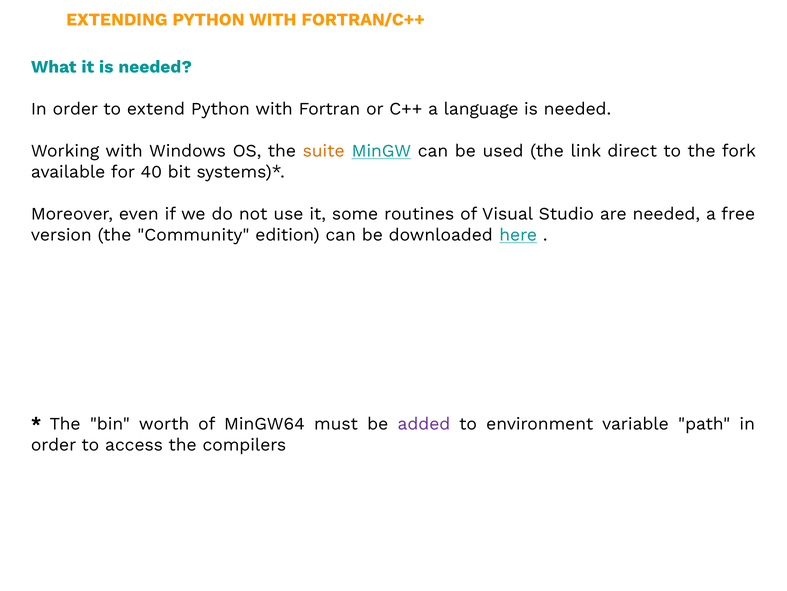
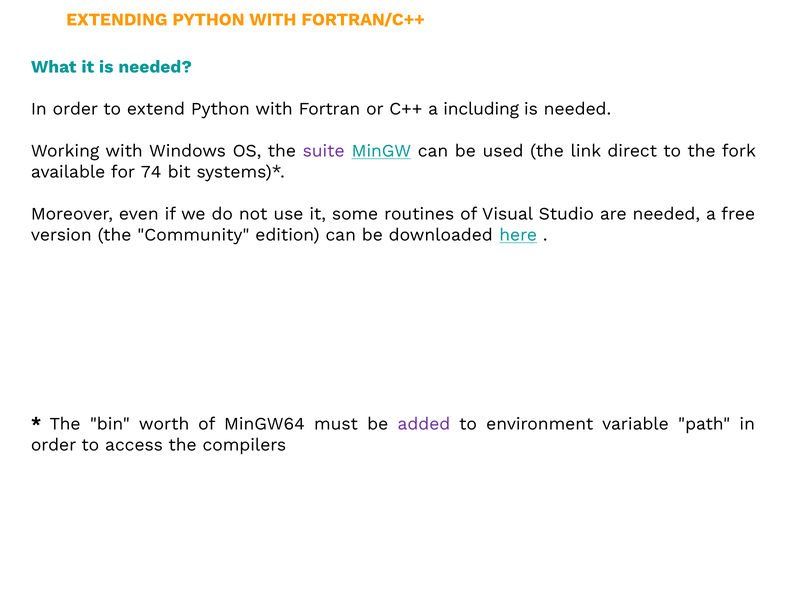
language: language -> including (481, 109)
suite colour: orange -> purple (324, 151)
40: 40 -> 74 (151, 172)
